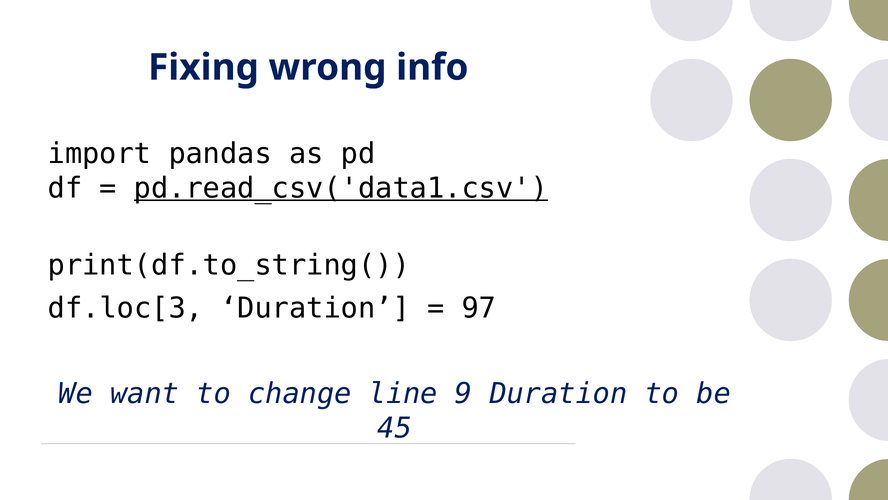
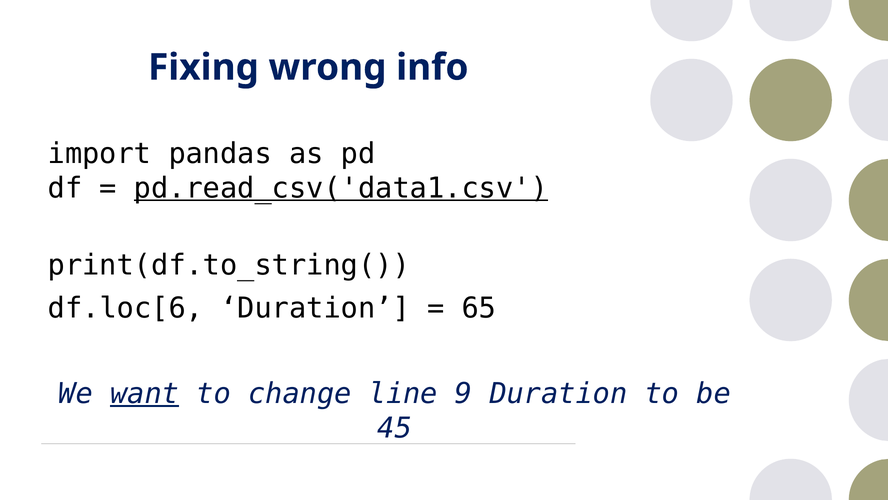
df.loc[3: df.loc[3 -> df.loc[6 (125, 308)
97: 97 -> 65 (479, 308)
want underline: none -> present (145, 393)
